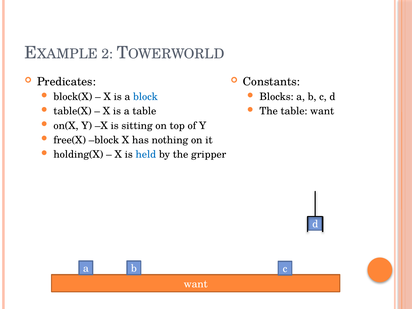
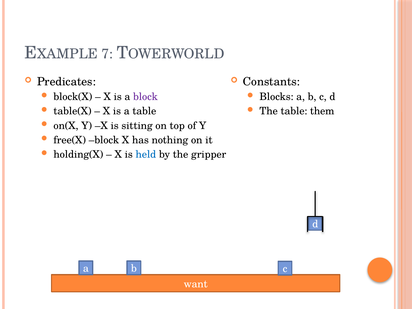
2: 2 -> 7 (107, 54)
block colour: blue -> purple (146, 97)
table want: want -> them (322, 111)
